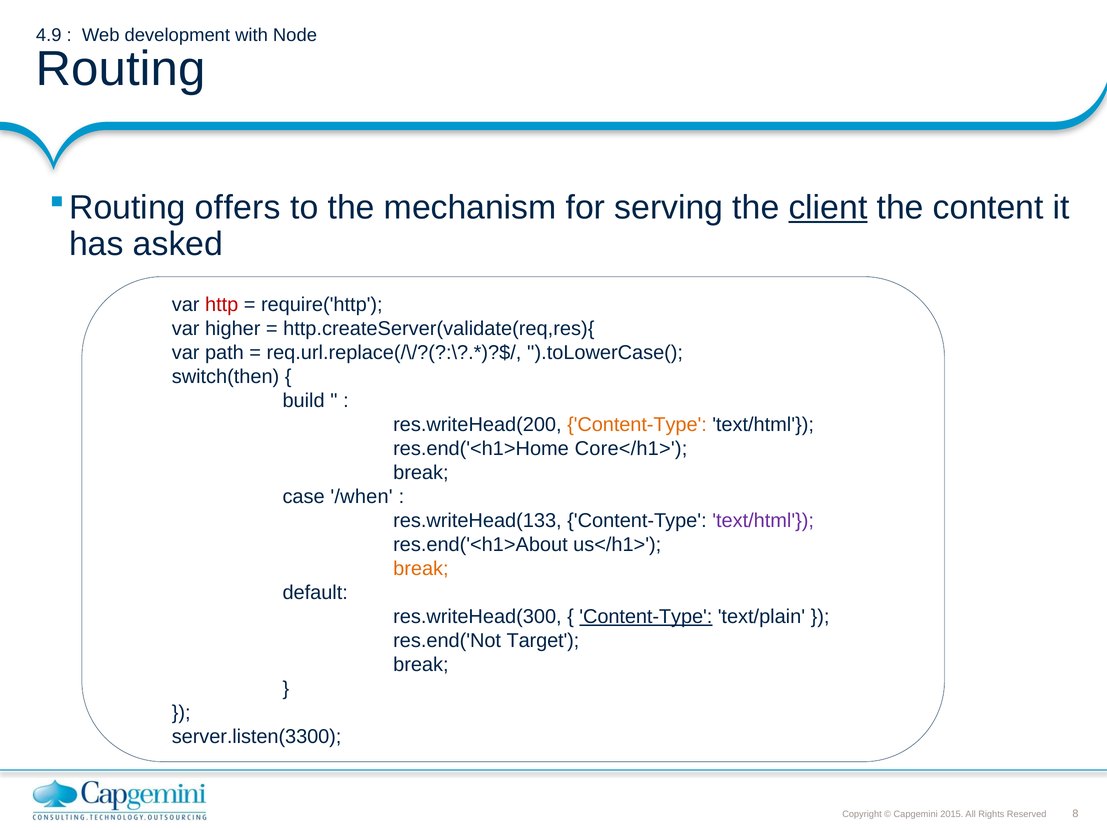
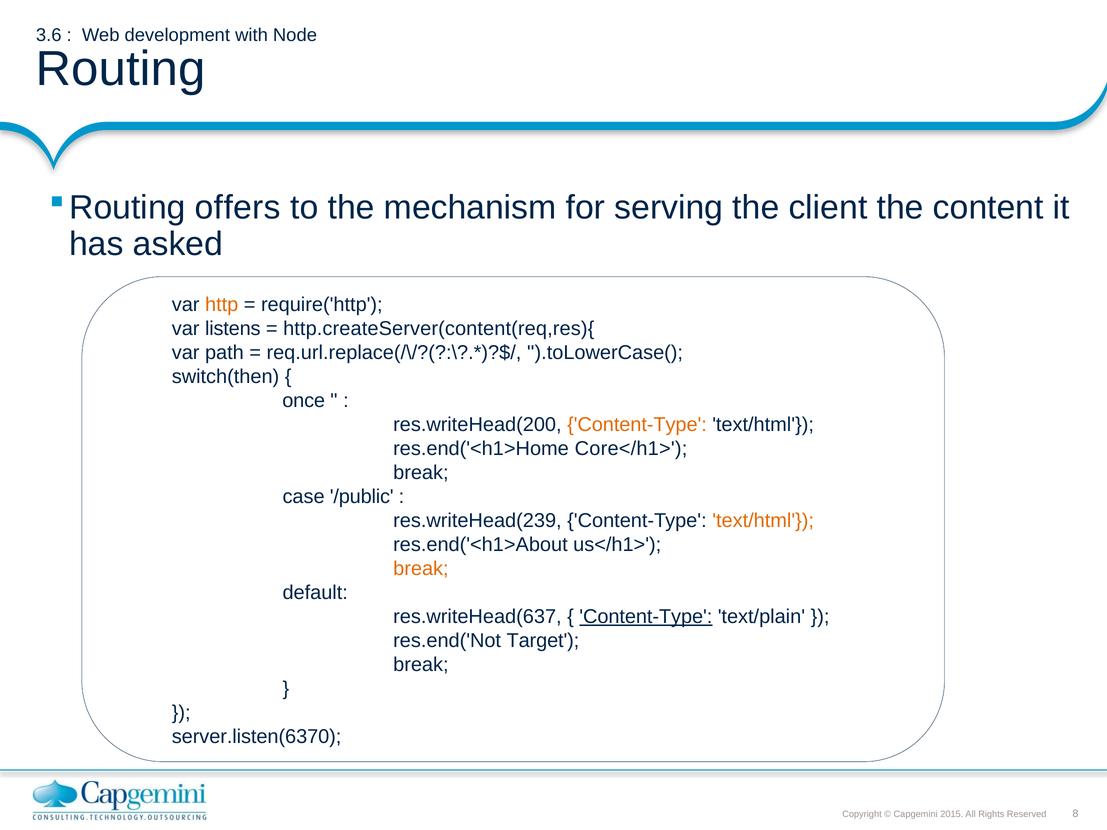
4.9: 4.9 -> 3.6 (49, 35)
client underline: present -> none (828, 208)
http colour: red -> orange (222, 305)
higher: higher -> listens (233, 329)
http.createServer(validate(req,res){: http.createServer(validate(req,res){ -> http.createServer(content(req,res){ (439, 329)
build: build -> once (304, 401)
/when: /when -> /public (362, 497)
res.writeHead(133: res.writeHead(133 -> res.writeHead(239 (477, 521)
text/html colour: purple -> orange (763, 521)
res.writeHead(300: res.writeHead(300 -> res.writeHead(637 (477, 617)
server.listen(3300: server.listen(3300 -> server.listen(6370 (257, 737)
